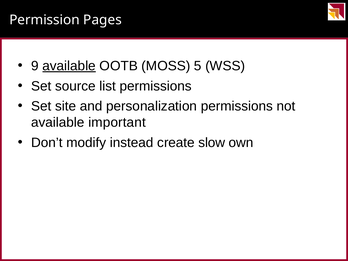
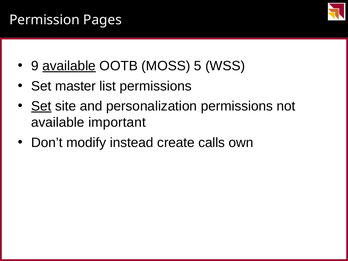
source: source -> master (76, 86)
Set underline: none -> present (41, 106)
slow: slow -> calls (212, 143)
